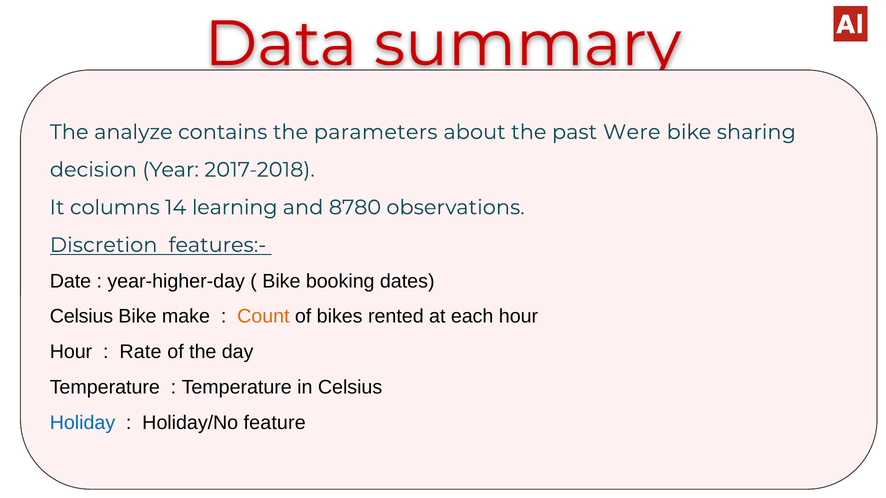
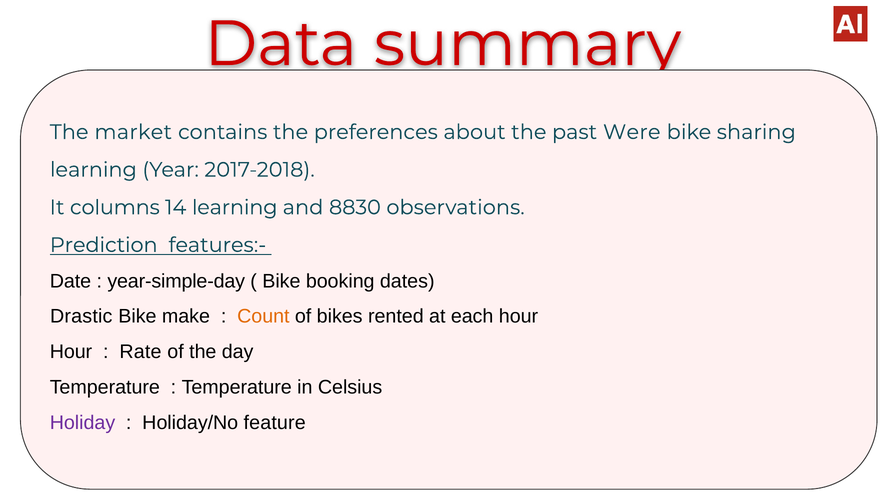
analyze: analyze -> market (133, 132)
parameters: parameters -> preferences (376, 132)
decision: decision -> learning (93, 170)
8780: 8780 -> 8830 (355, 208)
Discretion: Discretion -> Prediction (104, 245)
year-higher-day: year-higher-day -> year-simple-day (176, 281)
Celsius: Celsius -> Drastic (81, 317)
Holiday colour: blue -> purple (83, 423)
